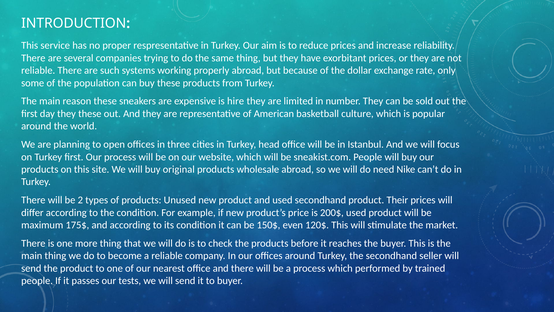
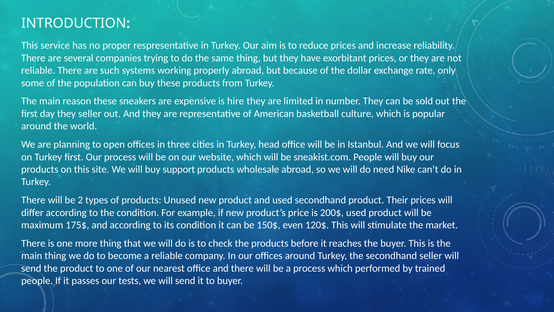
they these: these -> seller (90, 114)
original: original -> support (179, 169)
